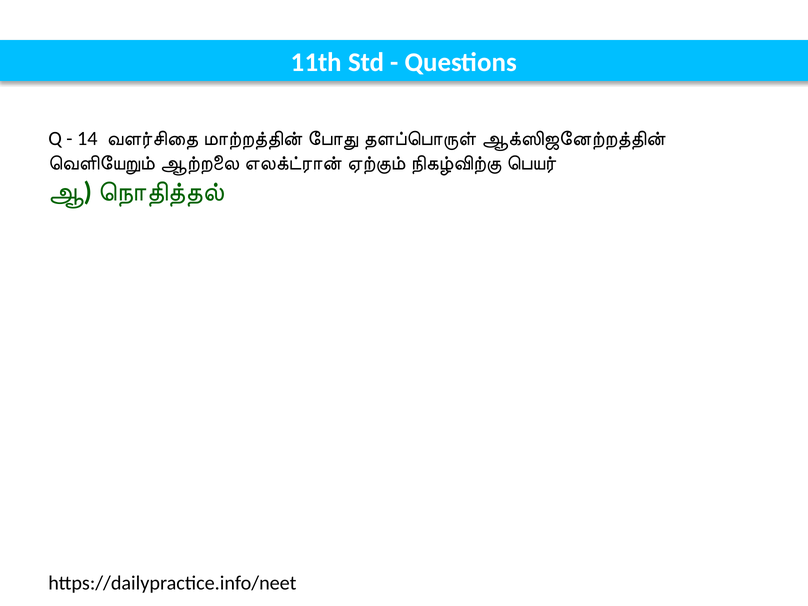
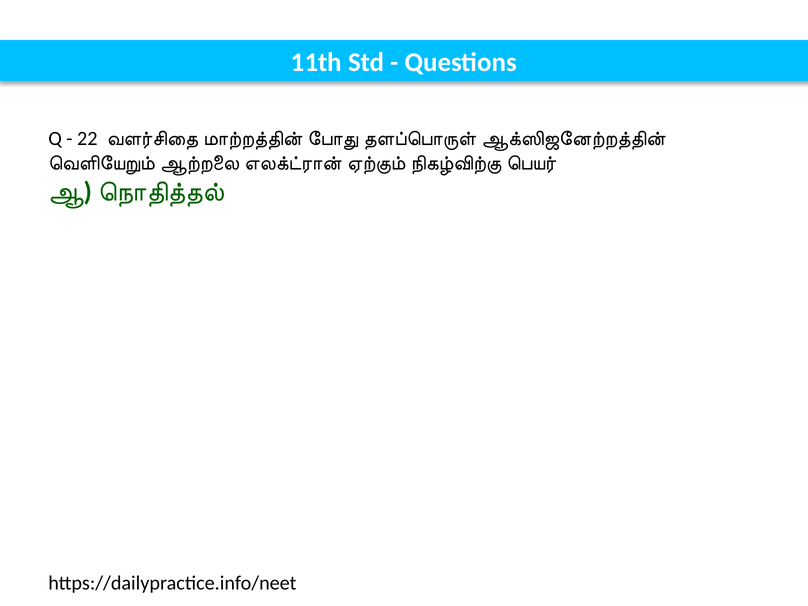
14: 14 -> 22 (87, 139)
